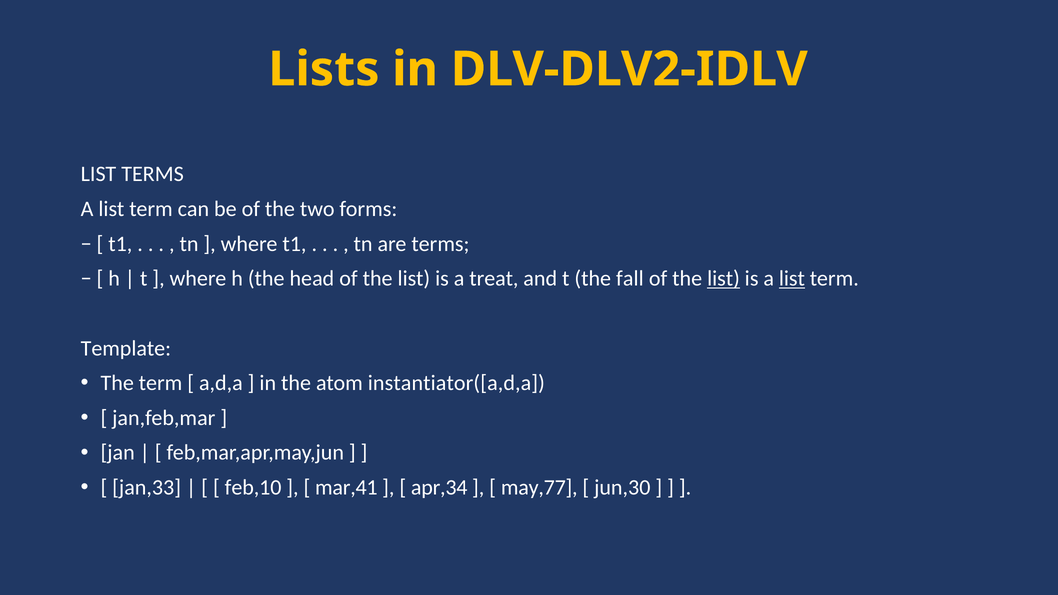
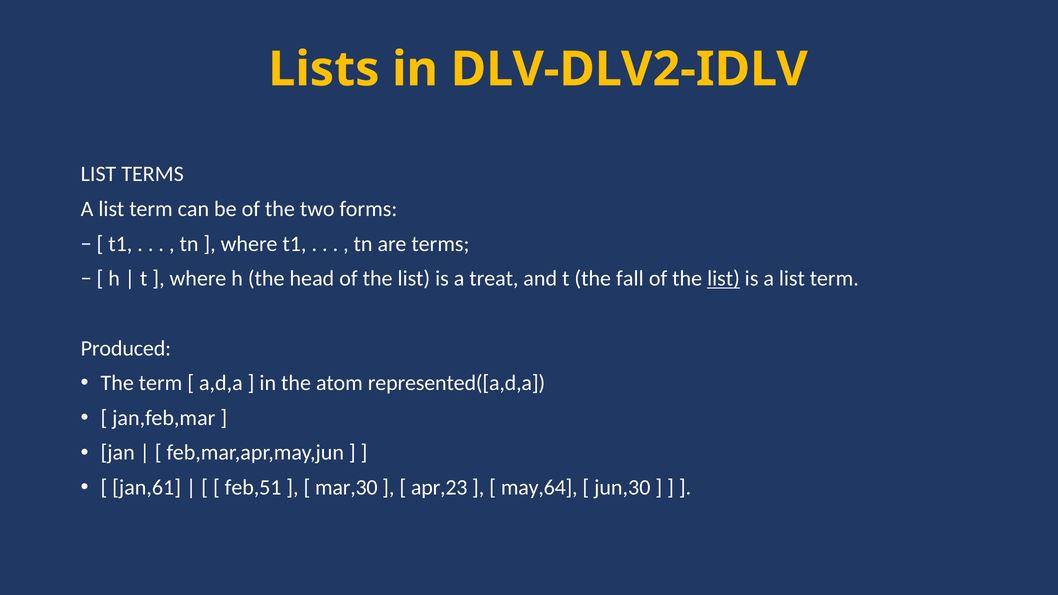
list underline: present -> none (792, 279)
Template: Template -> Produced (126, 348)
instantiator([a,d,a: instantiator([a,d,a -> represented([a,d,a (456, 383)
jan,33: jan,33 -> jan,61 (147, 488)
feb,10: feb,10 -> feb,51 (253, 488)
mar,41: mar,41 -> mar,30 (346, 488)
apr,34: apr,34 -> apr,23 (439, 488)
may,77: may,77 -> may,64 (539, 488)
